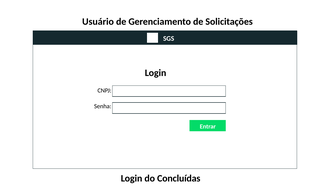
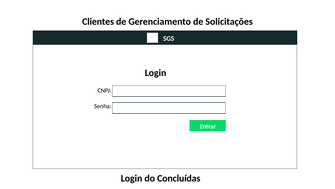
Usuário: Usuário -> Clientes (98, 22)
